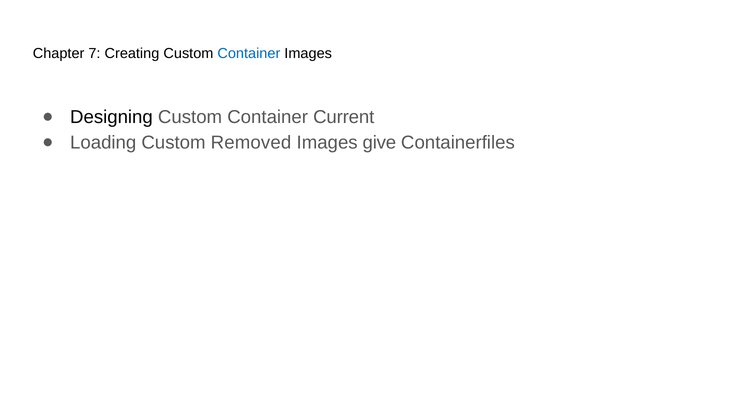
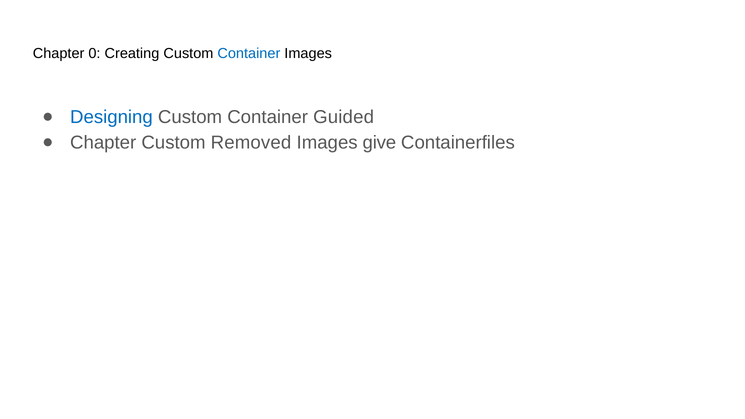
7: 7 -> 0 (94, 53)
Designing colour: black -> blue (111, 117)
Current: Current -> Guided (344, 117)
Loading: Loading -> Chapter (103, 143)
